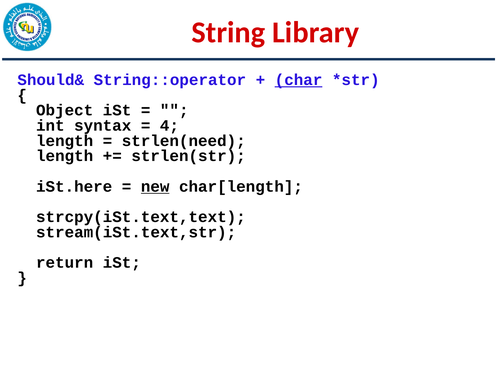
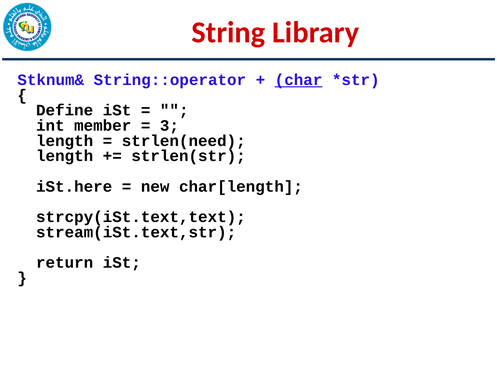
Should&: Should& -> Stknum& (51, 80)
Object: Object -> Define (65, 110)
syntax: syntax -> member (103, 126)
4: 4 -> 3 (169, 126)
new underline: present -> none (155, 186)
